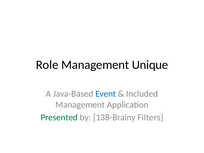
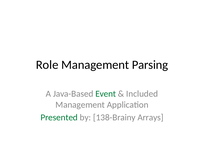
Unique: Unique -> Parsing (150, 65)
Event colour: blue -> green (106, 94)
Filters: Filters -> Arrays (150, 117)
